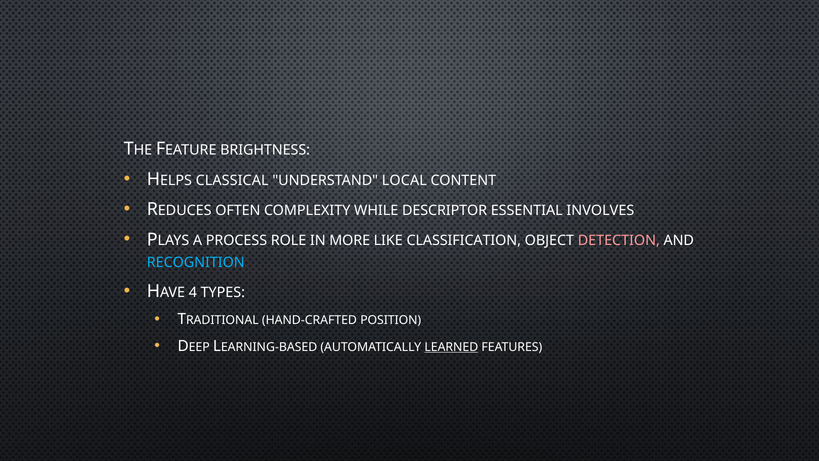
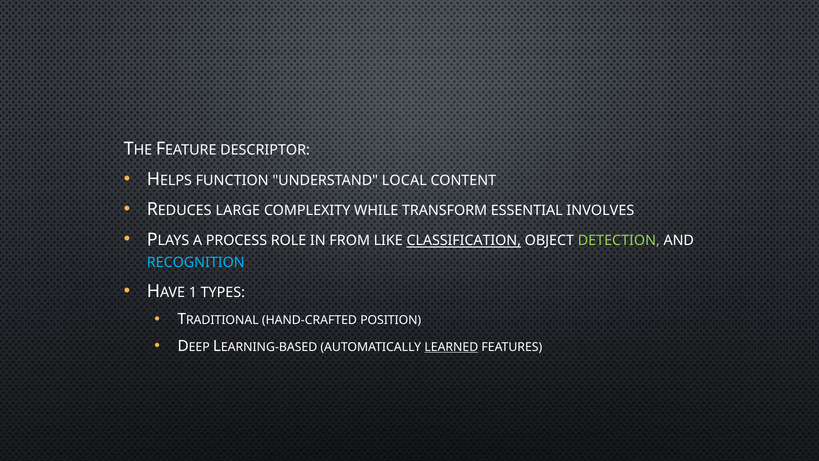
BRIGHTNESS: BRIGHTNESS -> DESCRIPTOR (265, 150)
CLASSICAL: CLASSICAL -> FUNCTION (232, 180)
OFTEN: OFTEN -> LARGE (238, 210)
DESCRIPTOR: DESCRIPTOR -> TRANSFORM (445, 210)
MORE: MORE -> FROM (350, 241)
CLASSIFICATION underline: none -> present (464, 241)
DETECTION colour: pink -> light green (619, 241)
4: 4 -> 1 (193, 292)
